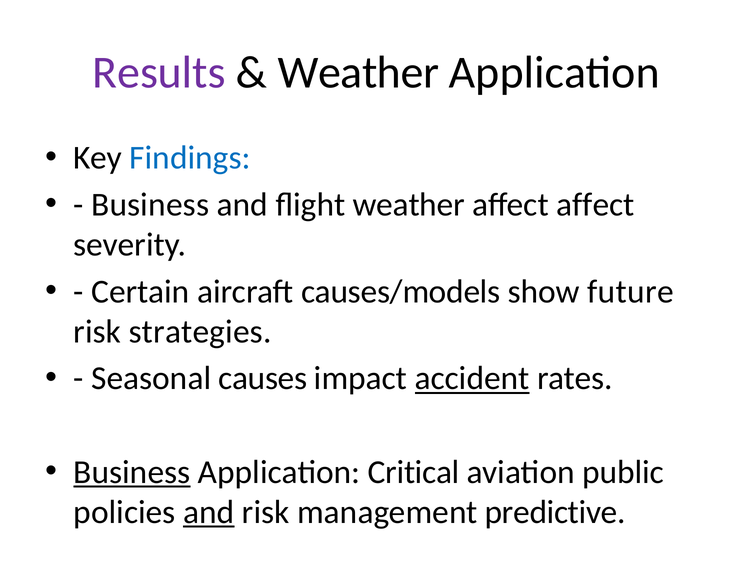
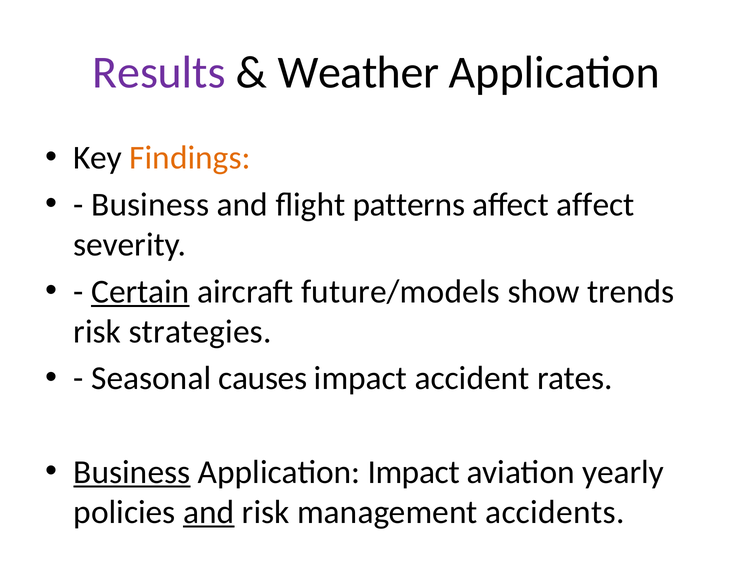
Findings colour: blue -> orange (190, 158)
flight weather: weather -> patterns (409, 205)
Certain underline: none -> present (140, 292)
causes/models: causes/models -> future/models (401, 292)
future: future -> trends (631, 292)
accident underline: present -> none (472, 379)
Application Critical: Critical -> Impact (414, 473)
public: public -> yearly (623, 473)
predictive: predictive -> accidents (555, 513)
